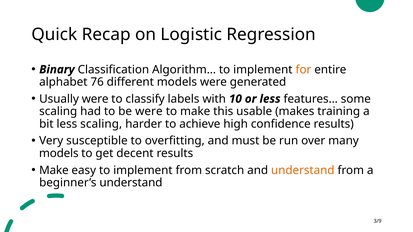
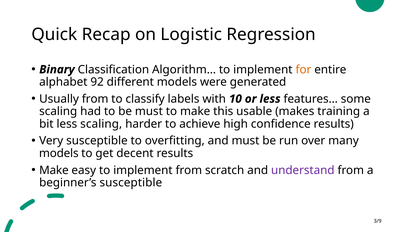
76: 76 -> 92 (97, 82)
Usually were: were -> from (95, 99)
be were: were -> must (149, 112)
understand colour: orange -> purple (303, 170)
beginner’s understand: understand -> susceptible (131, 183)
